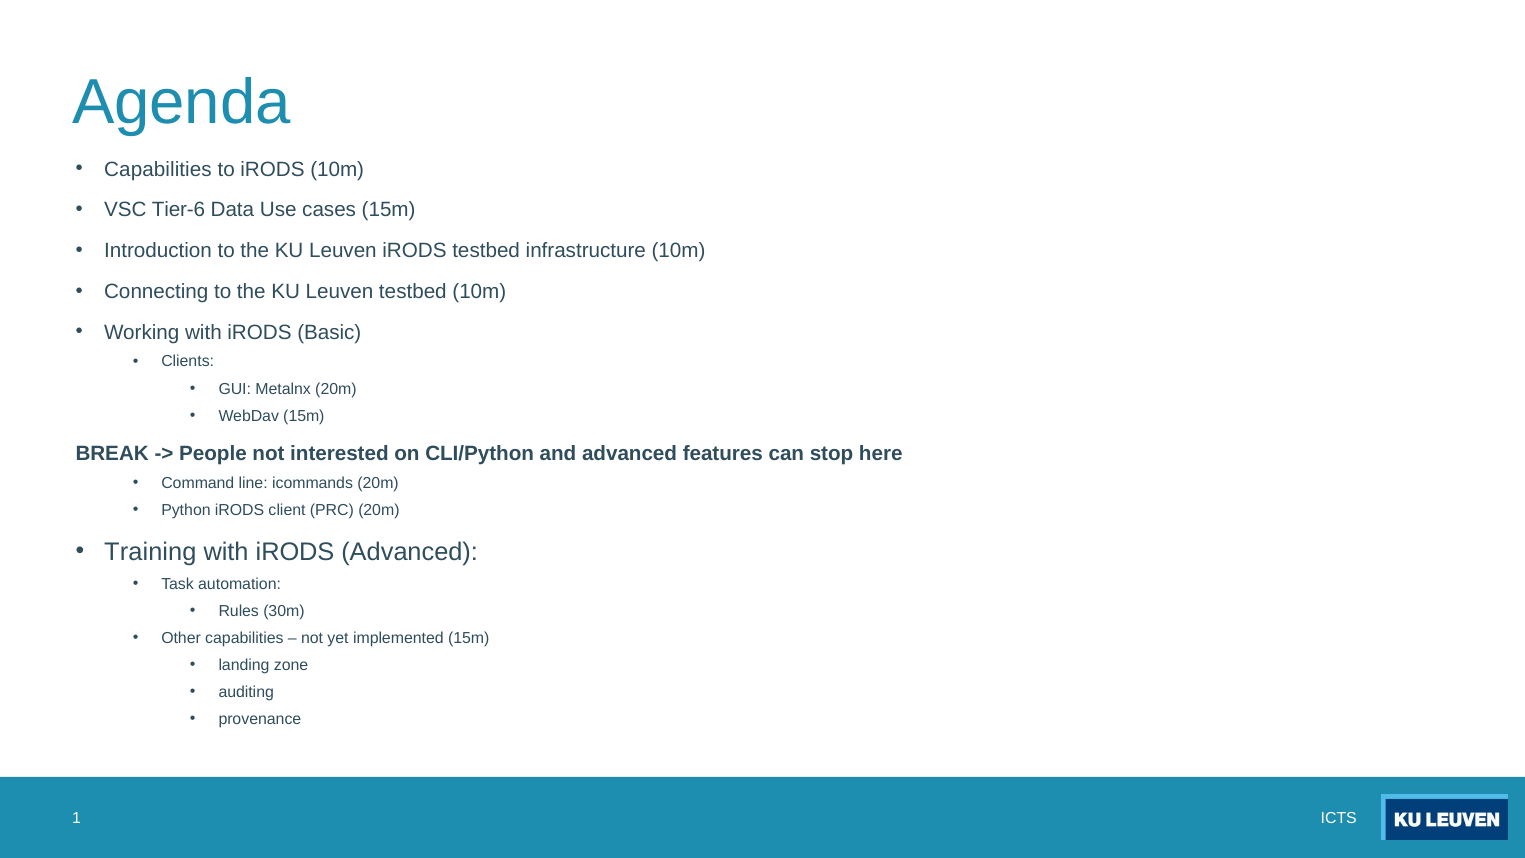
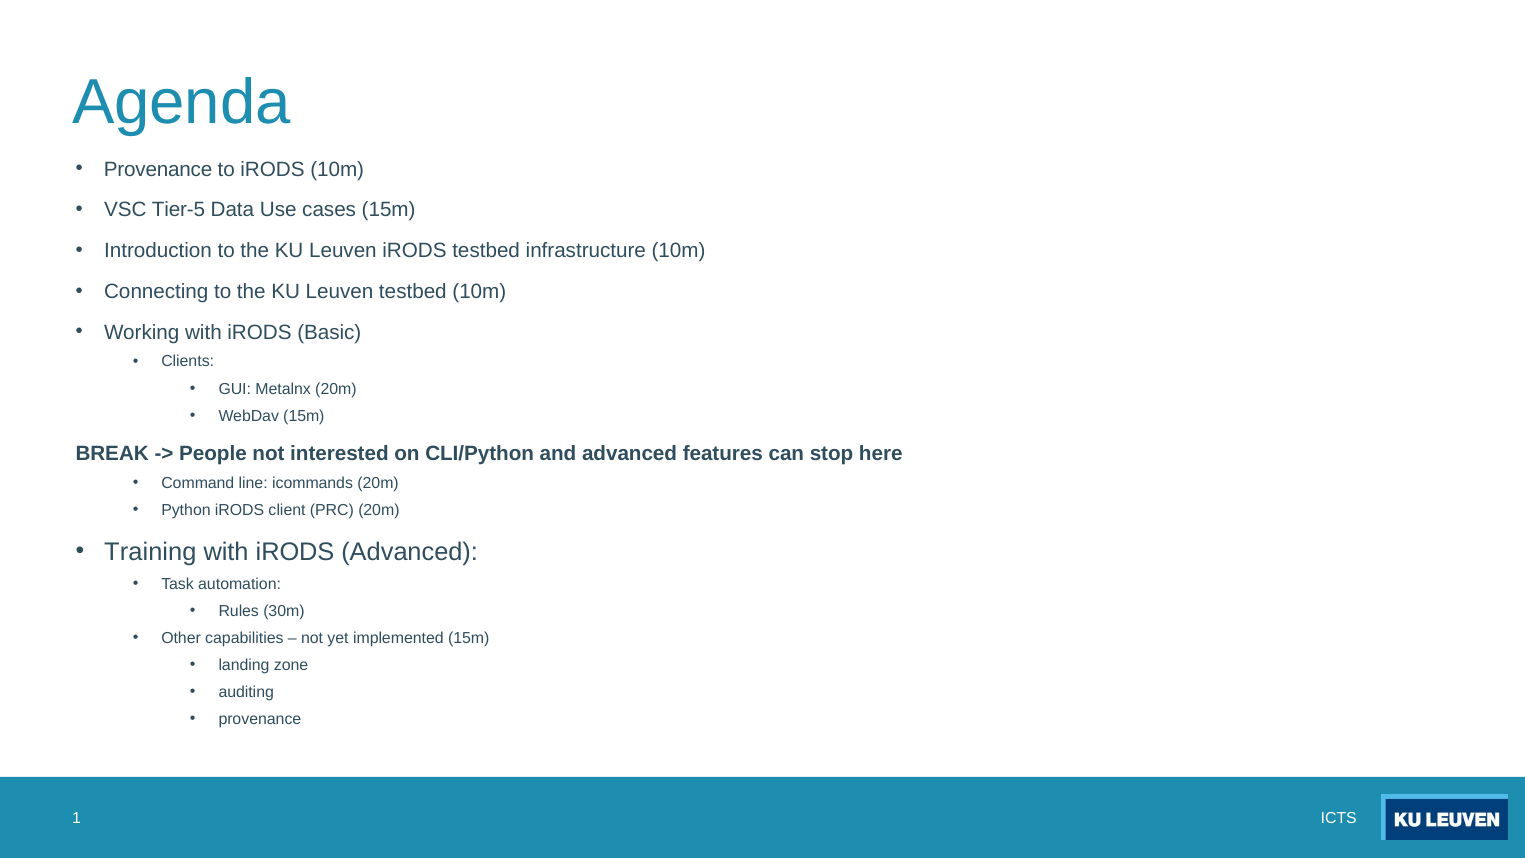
Capabilities: Capabilities -> Provenance (158, 169)
Tier-6: Tier-6 -> Tier-5 (178, 210)
